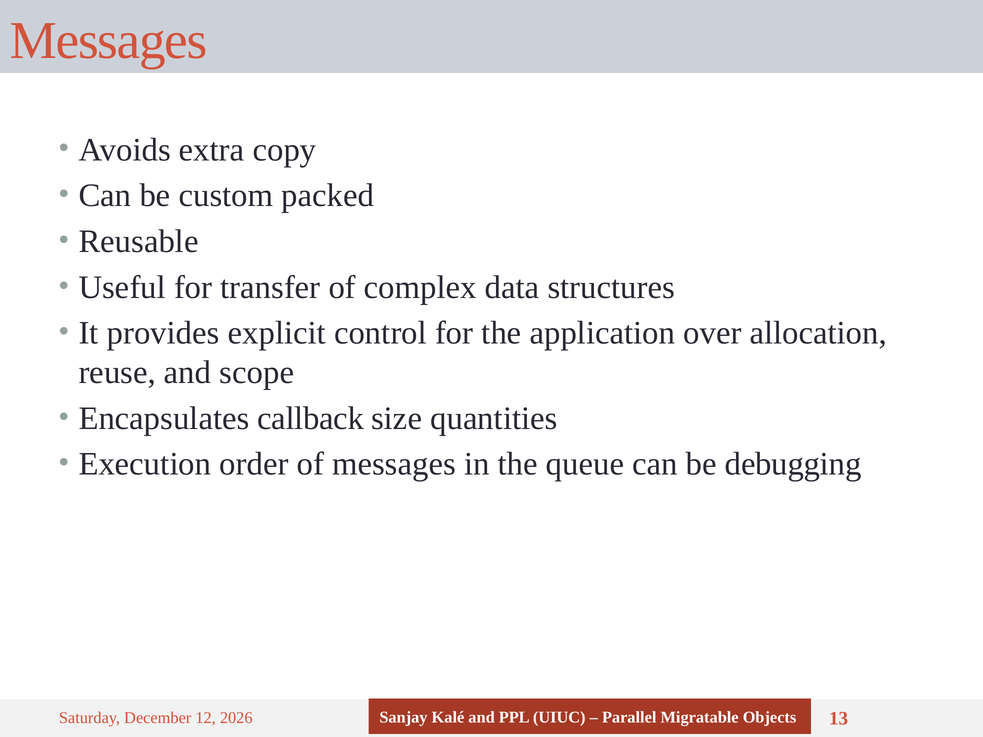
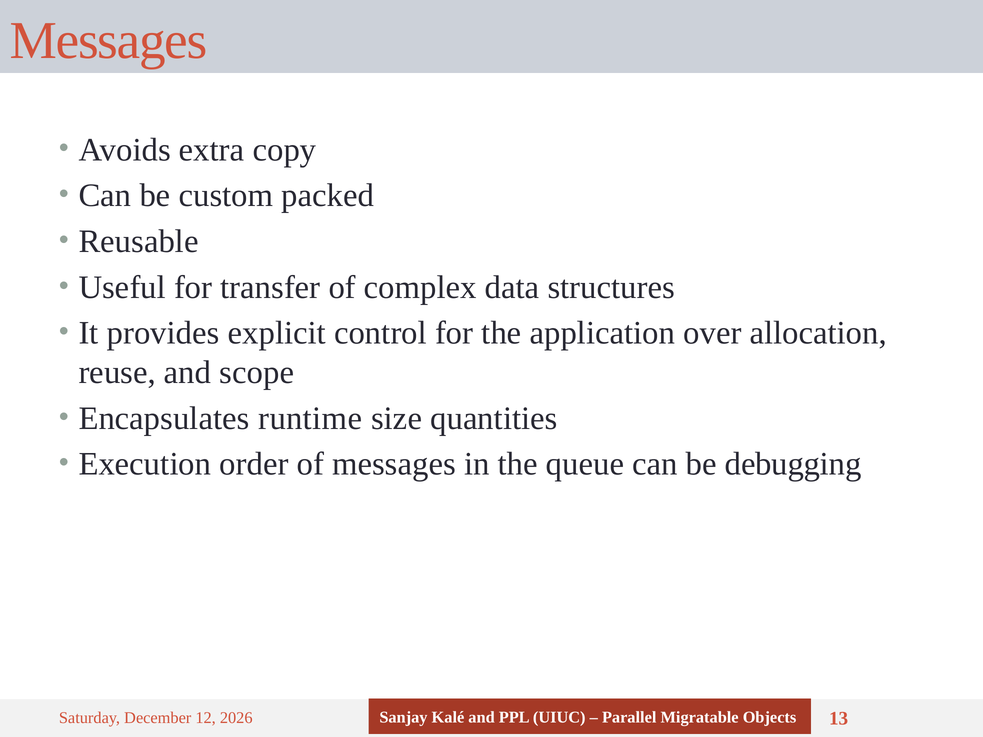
callback: callback -> runtime (310, 418)
